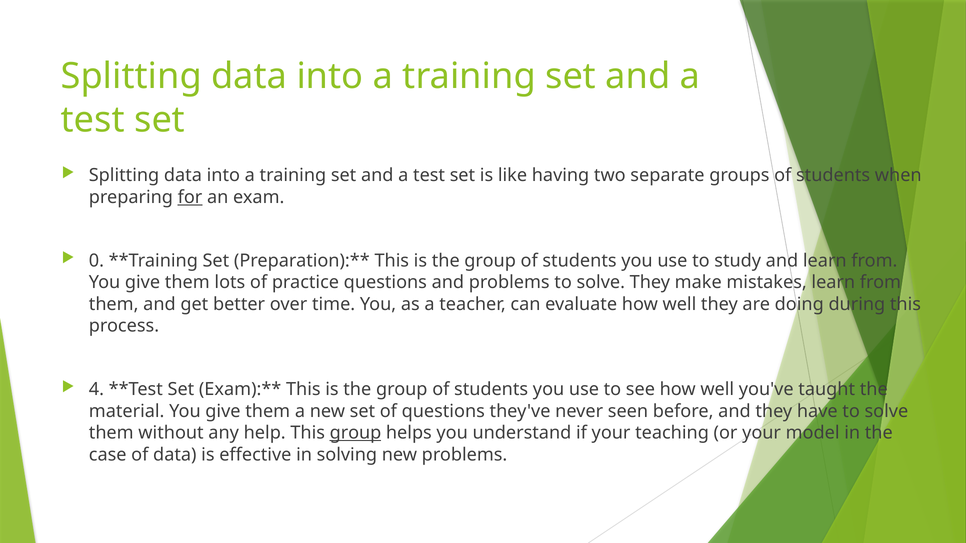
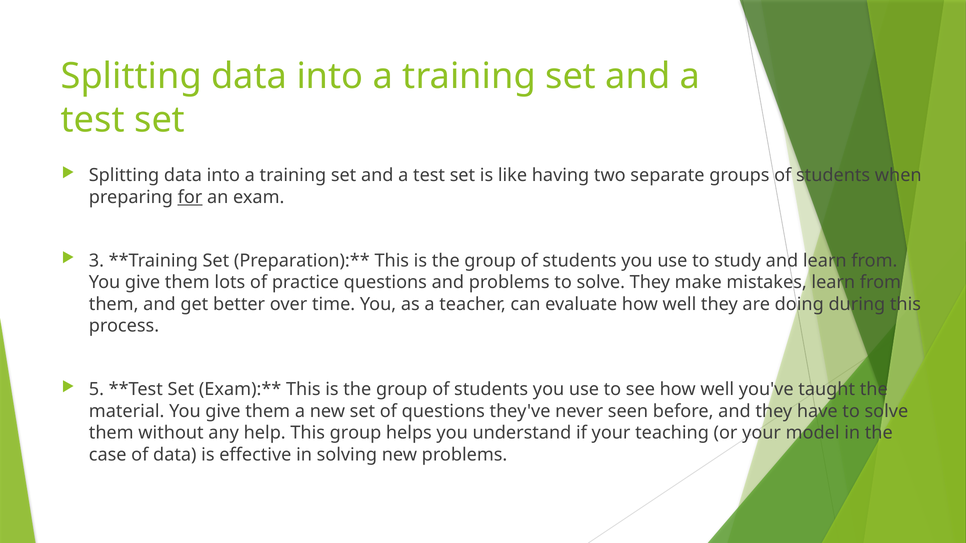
0: 0 -> 3 (96, 261)
4: 4 -> 5 (96, 390)
group underline: present -> none (355, 433)
